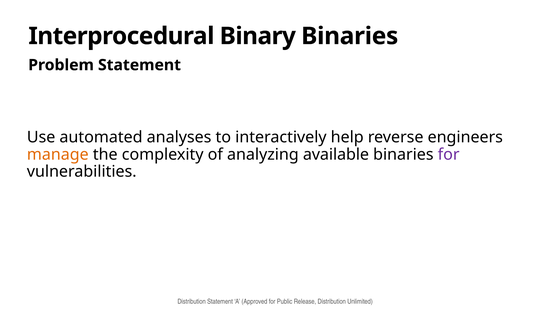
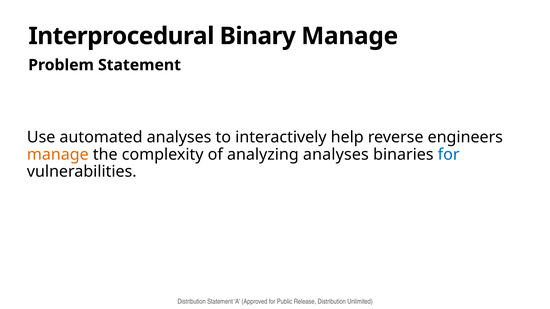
Binary Binaries: Binaries -> Manage (350, 36)
analyzing available: available -> analyses (336, 155)
for colour: purple -> blue (449, 155)
